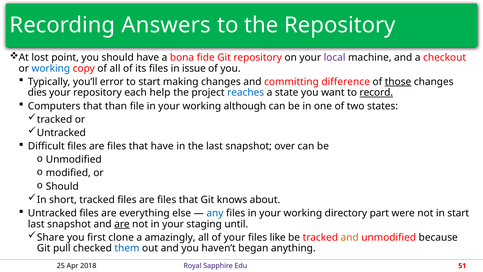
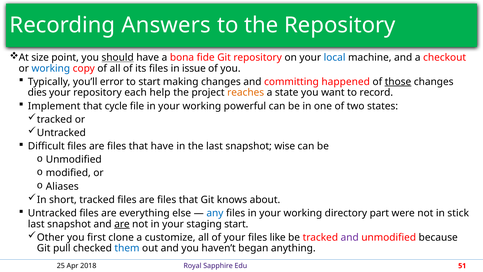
lost: lost -> size (40, 57)
should underline: none -> present (118, 57)
local colour: purple -> blue (335, 57)
difference: difference -> happened (346, 82)
reaches colour: blue -> orange (246, 93)
record underline: present -> none (376, 93)
Computers: Computers -> Implement (54, 106)
than: than -> cycle (116, 106)
although: although -> powerful (245, 106)
over: over -> wise (285, 146)
Should: Should -> Aliases (62, 186)
in start: start -> stick (458, 213)
staging until: until -> start (236, 224)
Share: Share -> Other (51, 237)
amazingly: amazingly -> customize (170, 237)
and colour: orange -> purple (350, 237)
